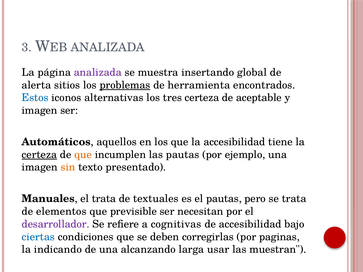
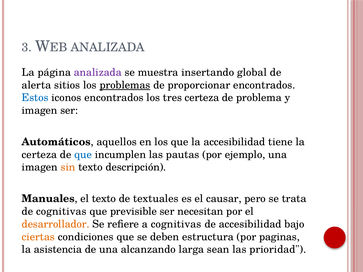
herramienta: herramienta -> proporcionar (199, 85)
iconos alternativas: alternativas -> encontrados (114, 98)
aceptable: aceptable -> problema (259, 98)
certeza underline: present -> none (39, 155)
que colour: orange -> blue (83, 155)
presentado: presentado -> descripción (136, 167)
el trata: trata -> texto (104, 199)
el pautas: pautas -> causar (224, 199)
de elementos: elementos -> cognitivas (61, 212)
desarrollador colour: purple -> orange (56, 224)
ciertas colour: blue -> orange (38, 237)
corregirlas: corregirlas -> estructura (208, 237)
indicando: indicando -> asistencia (58, 250)
usar: usar -> sean (218, 250)
muestran: muestran -> prioridad (278, 250)
